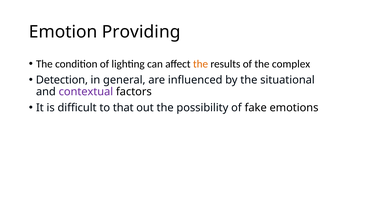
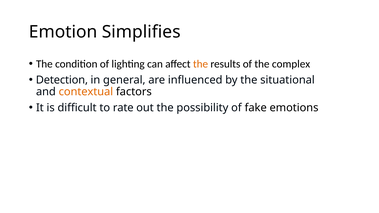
Providing: Providing -> Simplifies (141, 32)
contextual colour: purple -> orange (86, 92)
that: that -> rate (123, 108)
